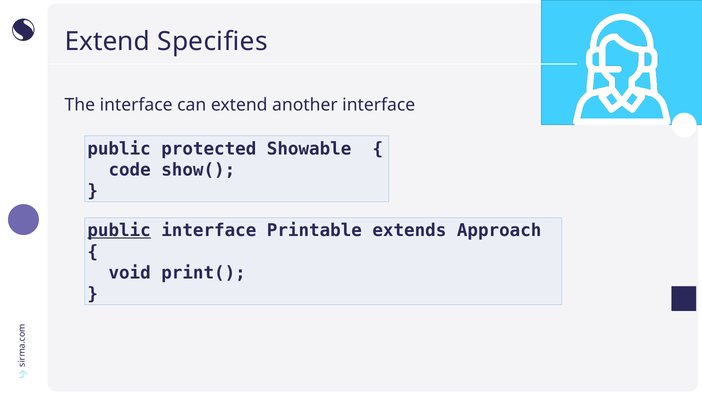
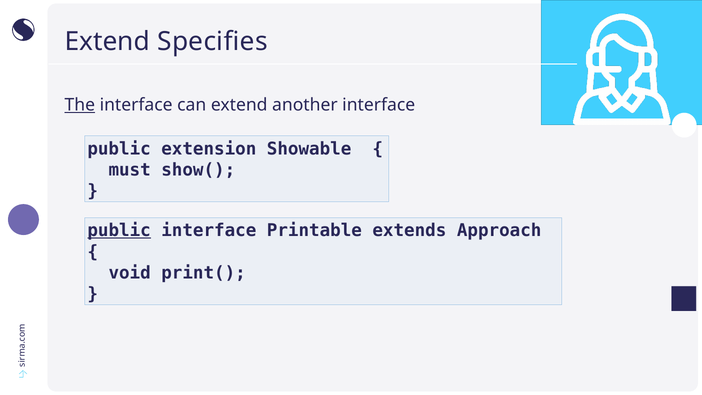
The underline: none -> present (80, 105)
protected: protected -> extension (209, 149)
code: code -> must (130, 170)
